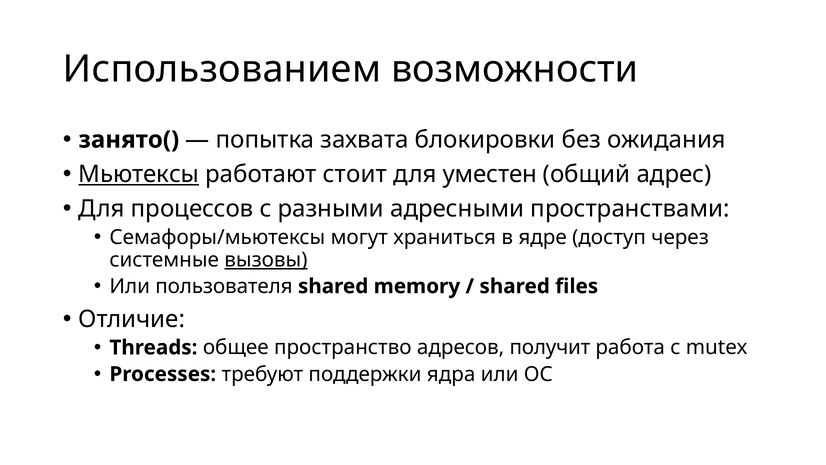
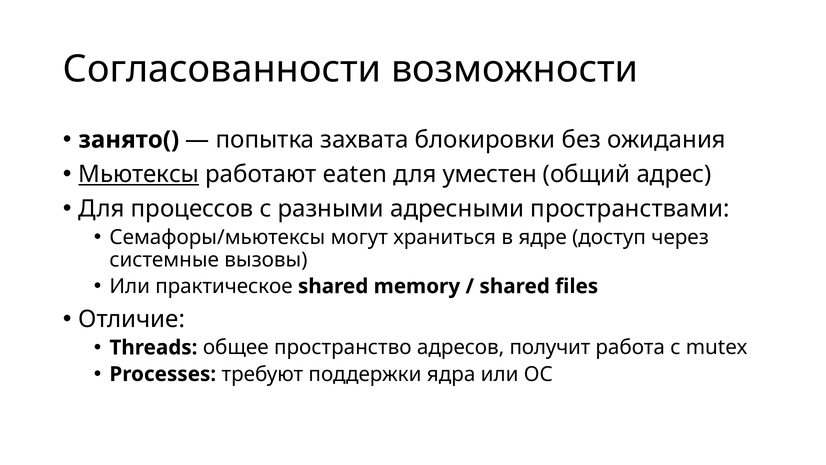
Использованием: Использованием -> Согласованности (222, 69)
стоит: стоит -> eaten (355, 174)
вызовы underline: present -> none (266, 260)
пользователя: пользователя -> практическое (224, 286)
